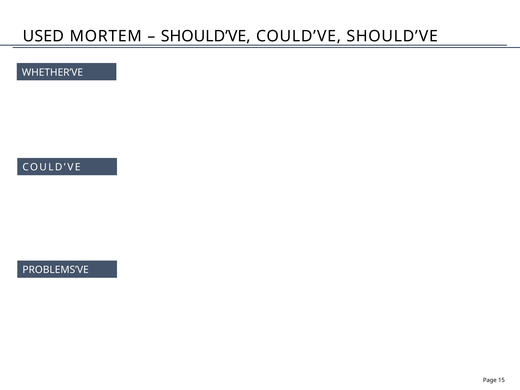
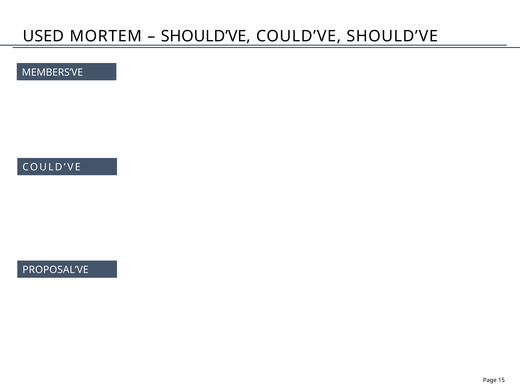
WHETHER’VE: WHETHER’VE -> MEMBERS’VE (52, 72)
PROBLEMS’VE: PROBLEMS’VE -> PROPOSAL’VE (56, 270)
